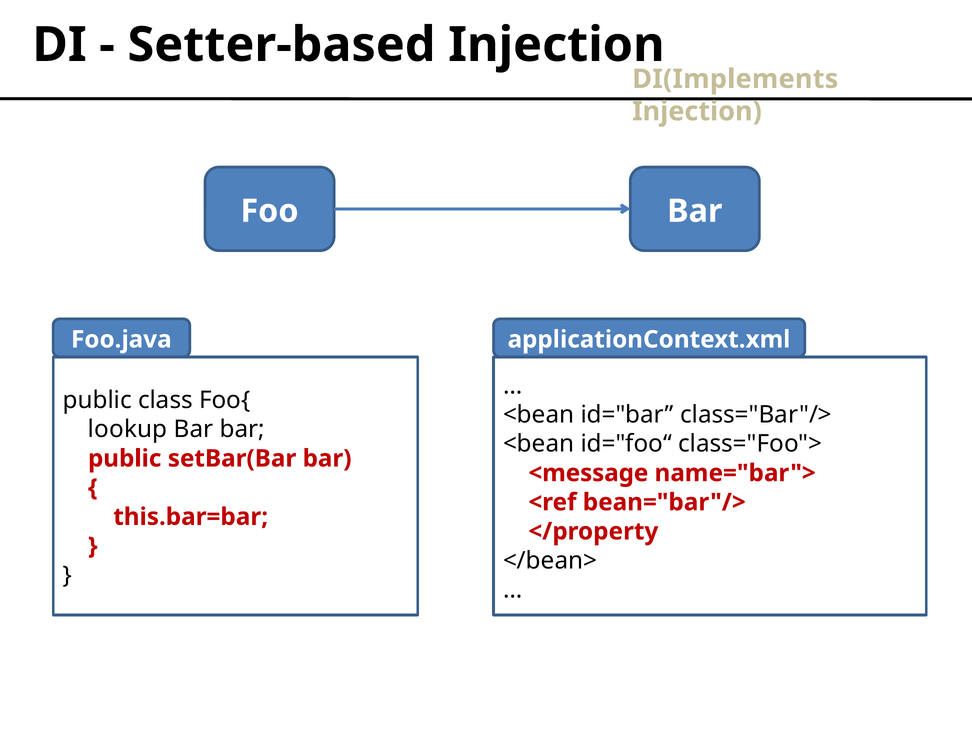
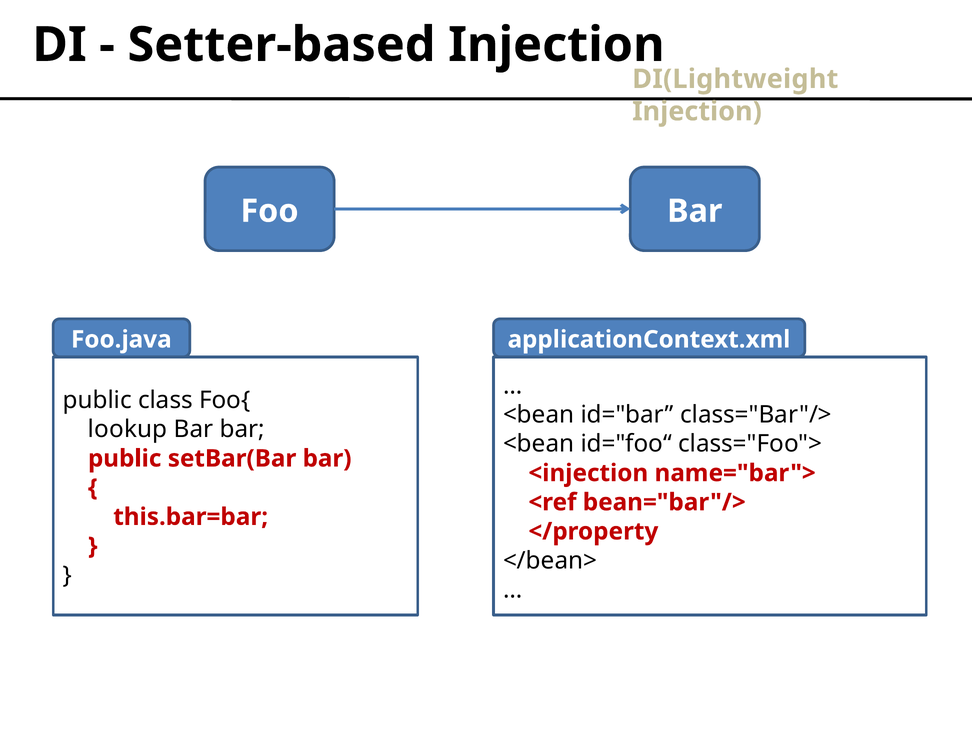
DI(Implements: DI(Implements -> DI(Lightweight (735, 79)
<message: <message -> <injection (588, 473)
